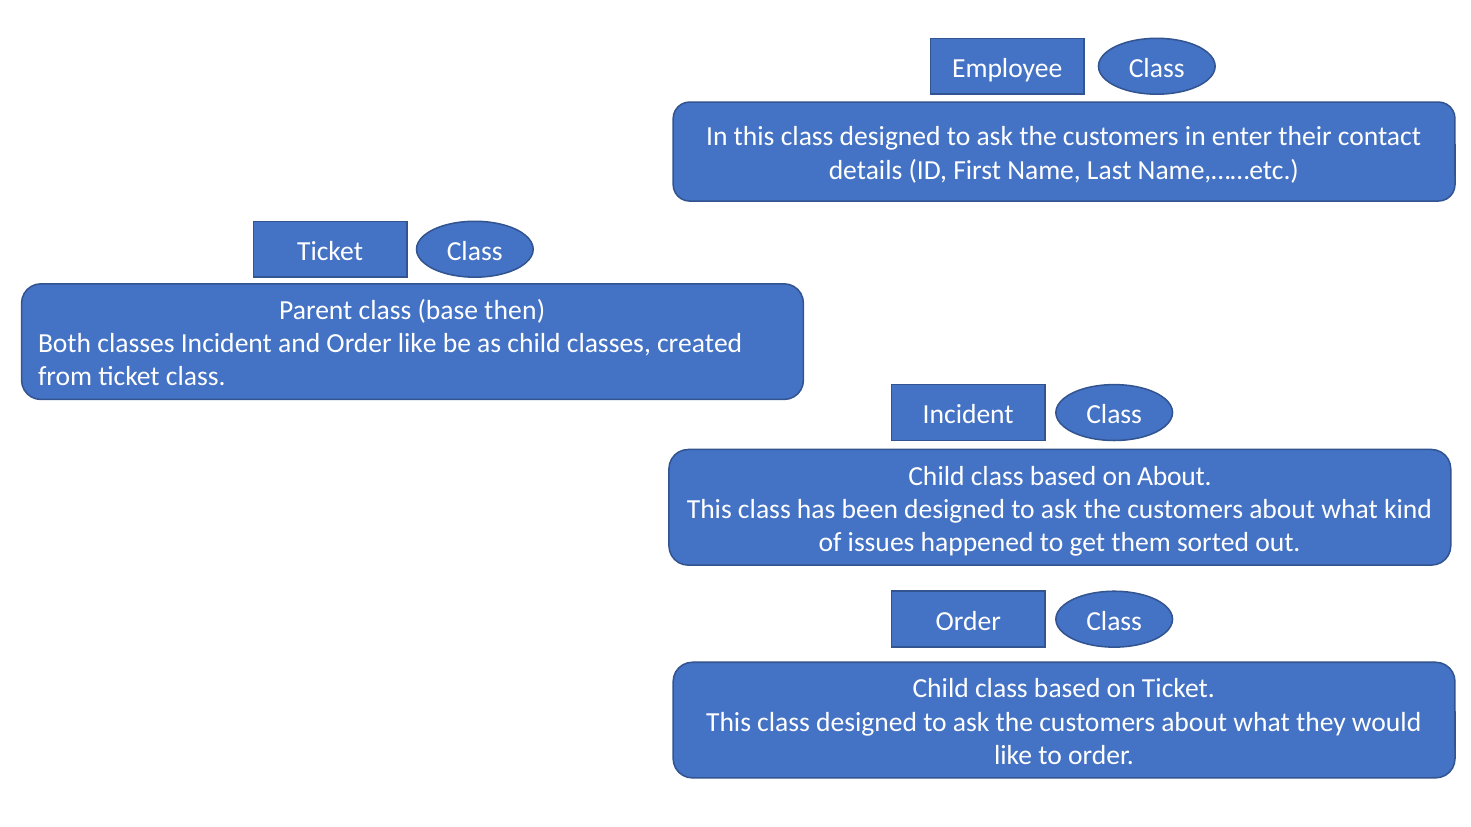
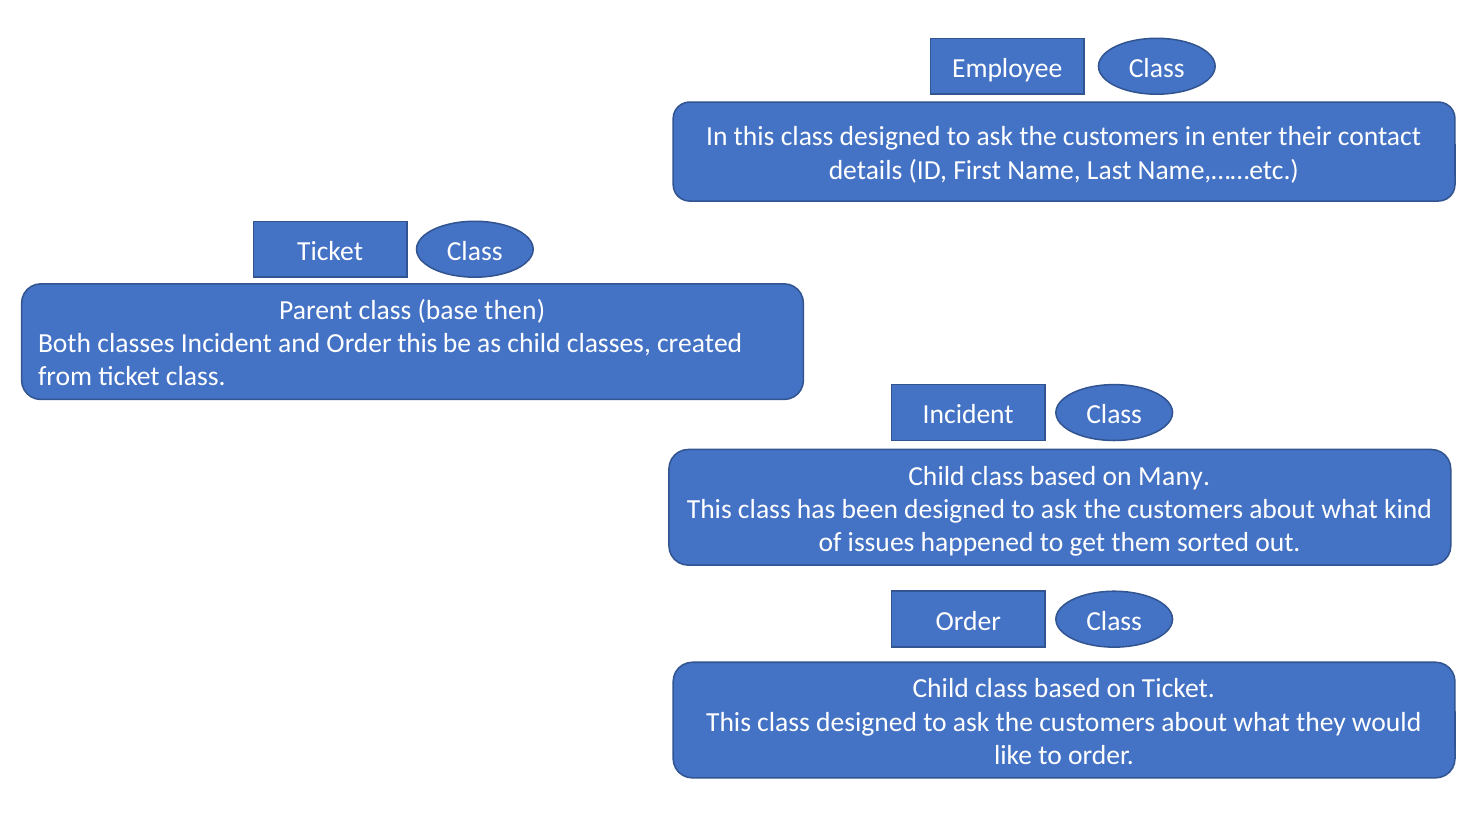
Order like: like -> this (417, 344)
on About: About -> Many (1174, 476)
